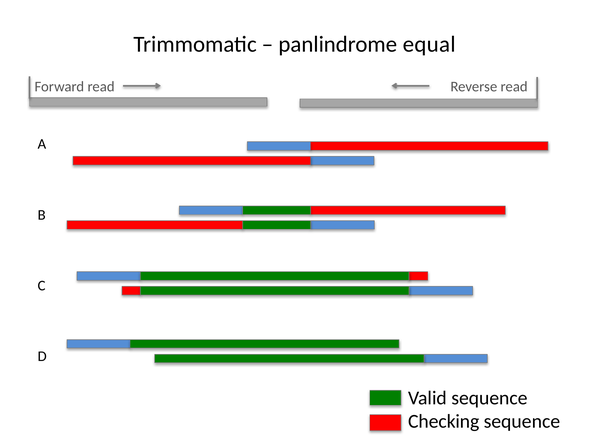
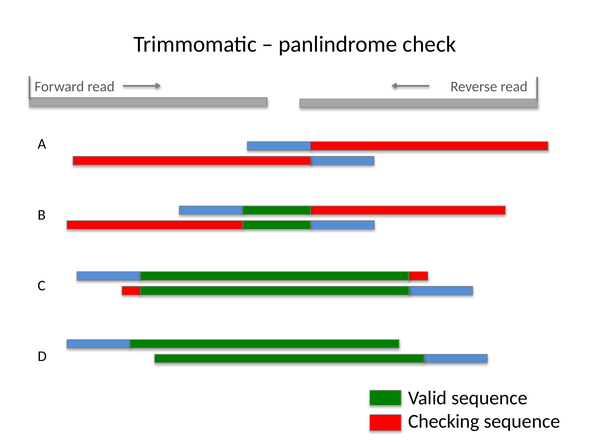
equal: equal -> check (429, 44)
